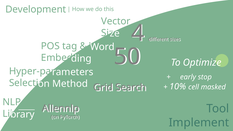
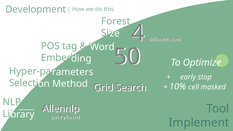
Vector: Vector -> Forest (116, 21)
